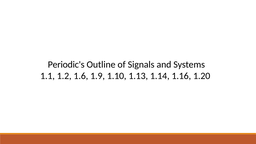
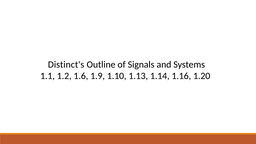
Periodic's: Periodic's -> Distinct's (66, 65)
